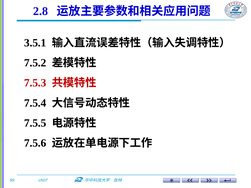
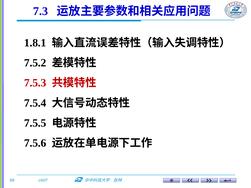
2.8: 2.8 -> 7.3 (41, 11)
3.5.1: 3.5.1 -> 1.8.1 (35, 43)
